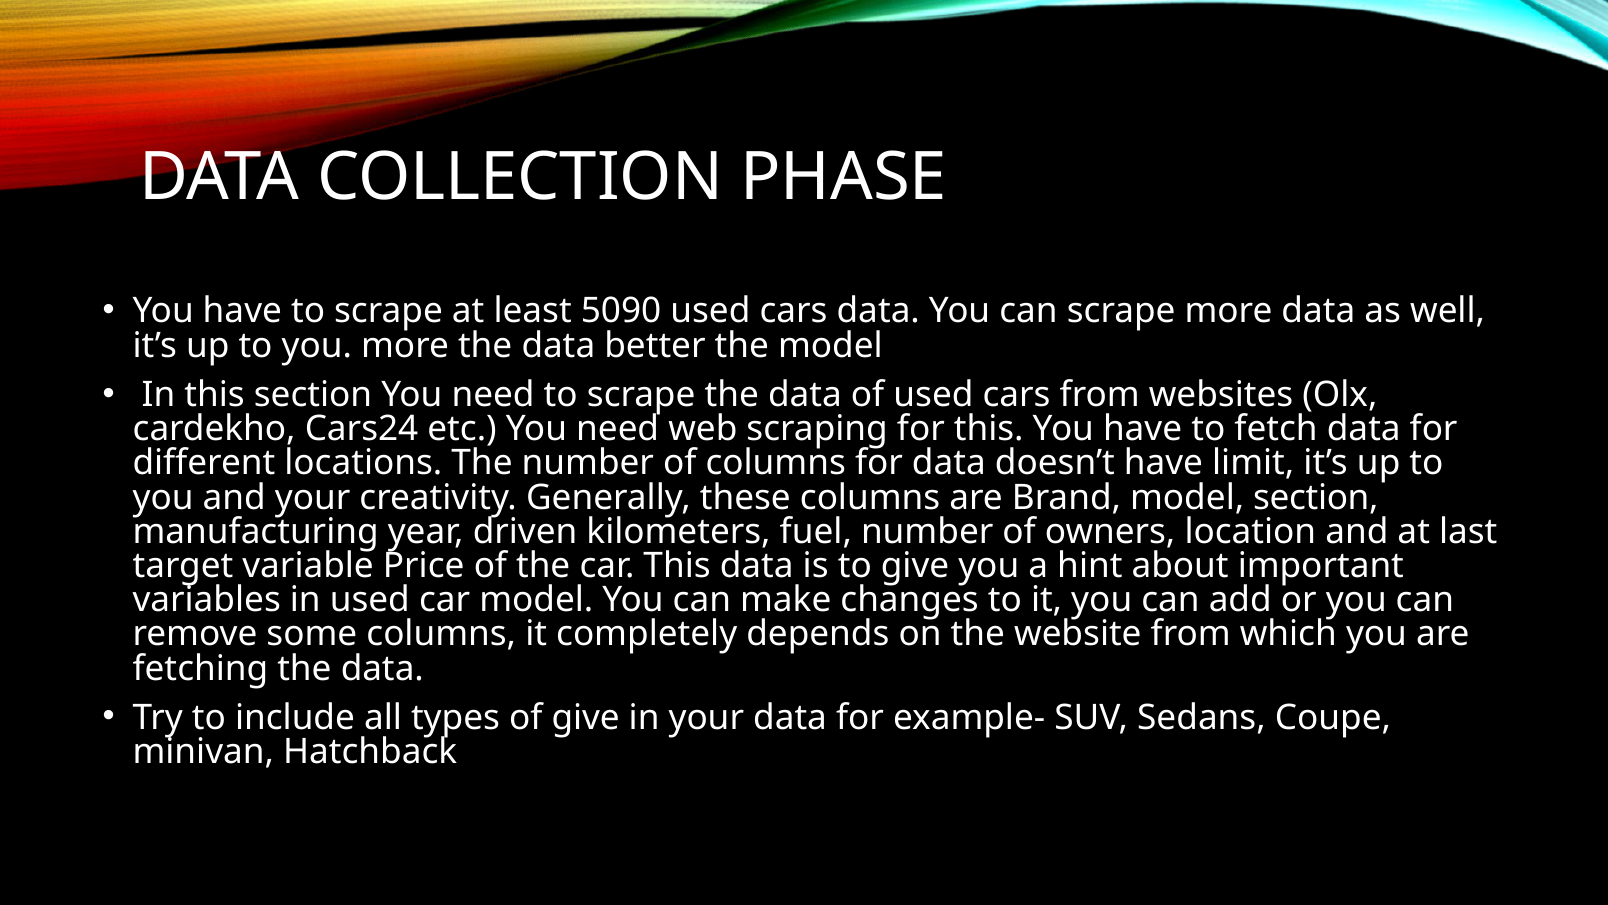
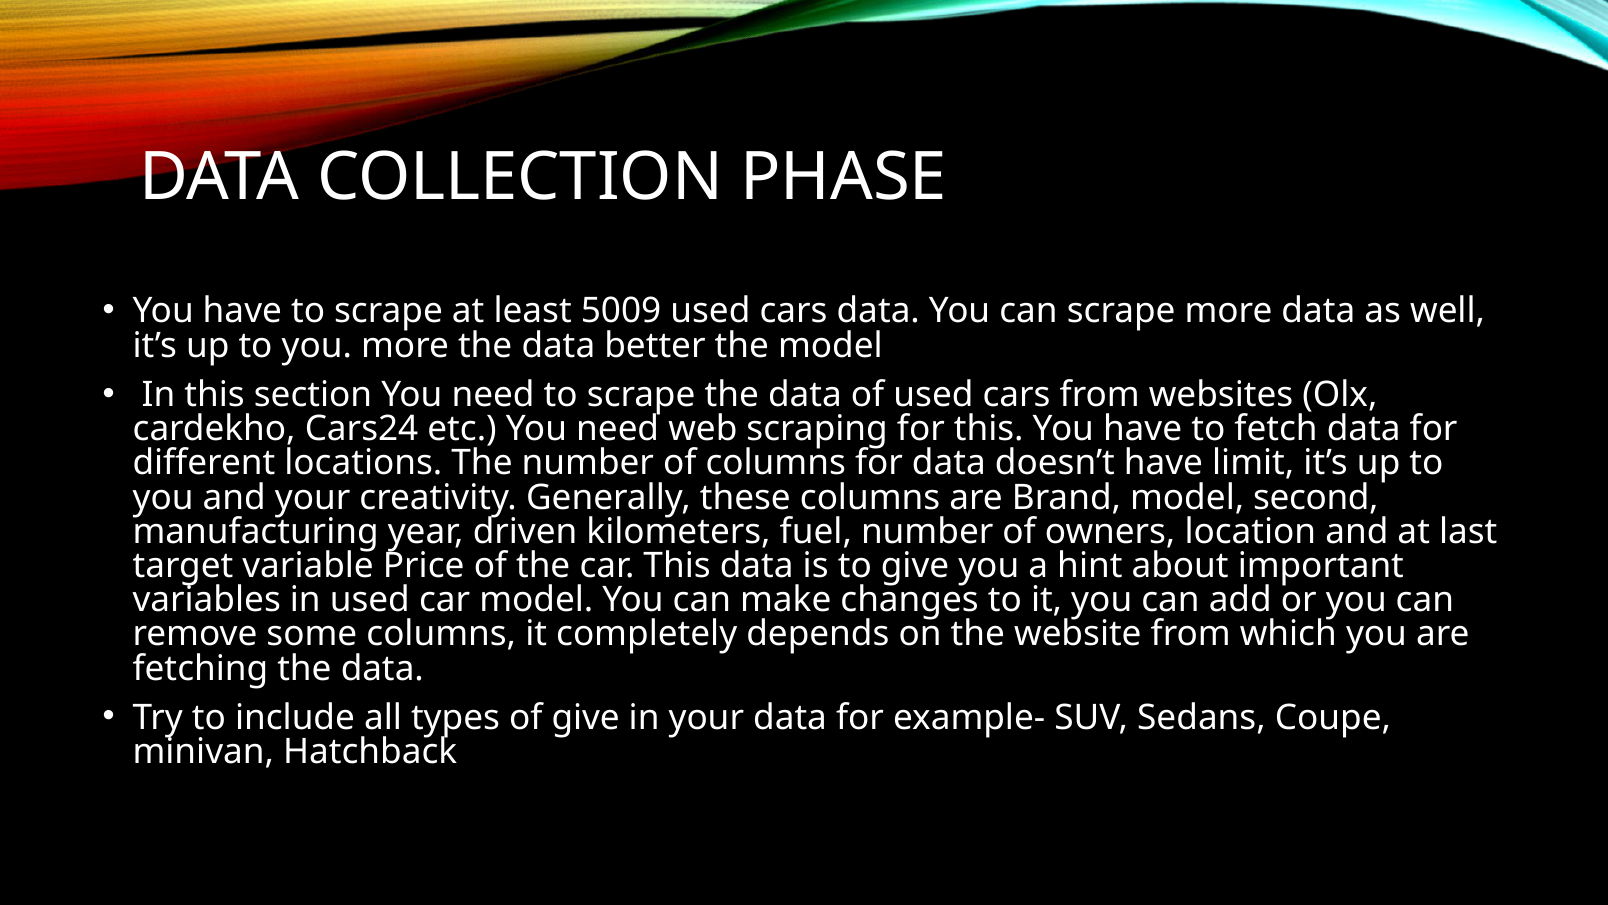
5090: 5090 -> 5009 (621, 311)
model section: section -> second (1316, 497)
